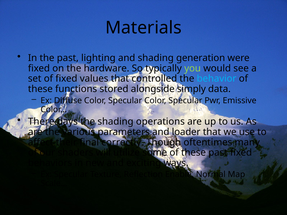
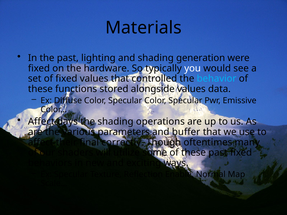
you colour: light green -> white (193, 68)
alongside simply: simply -> values (191, 89)
There: There -> Affect (41, 122)
loader: loader -> buffer (186, 132)
